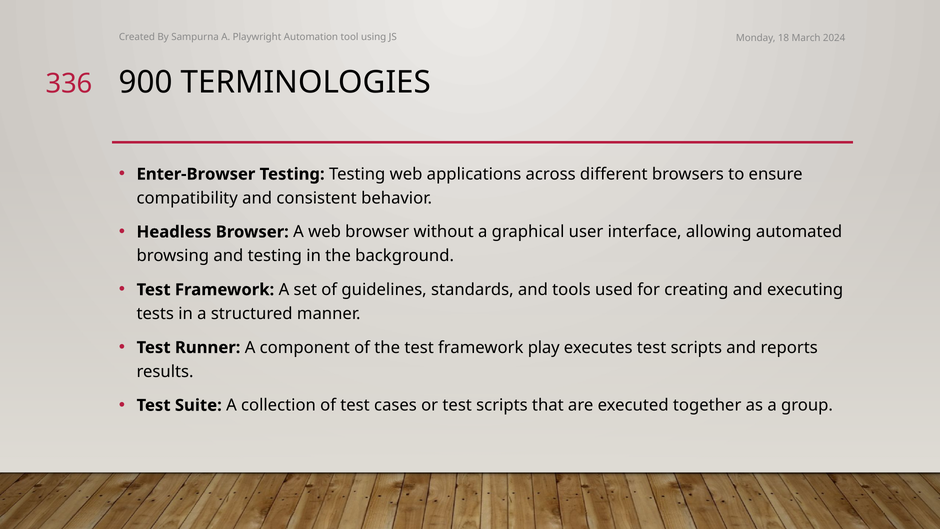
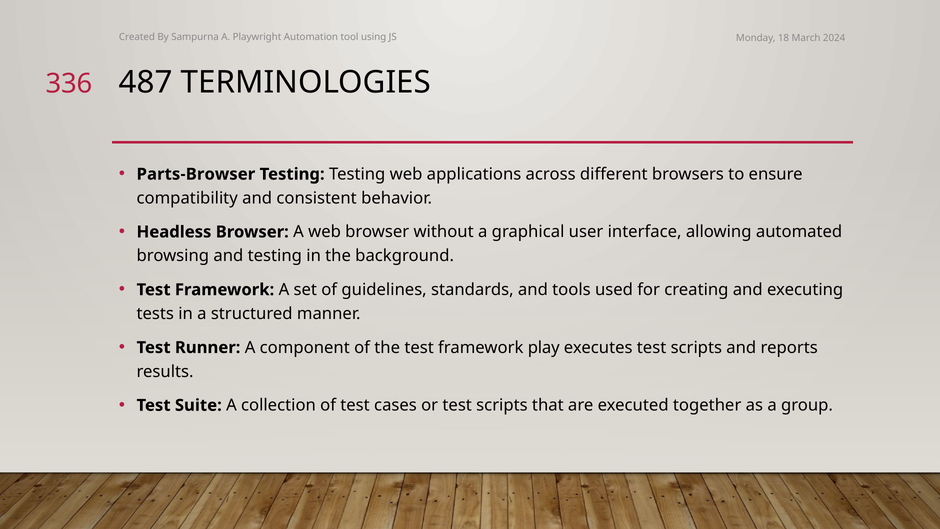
900: 900 -> 487 (146, 82)
Enter-Browser: Enter-Browser -> Parts-Browser (196, 174)
